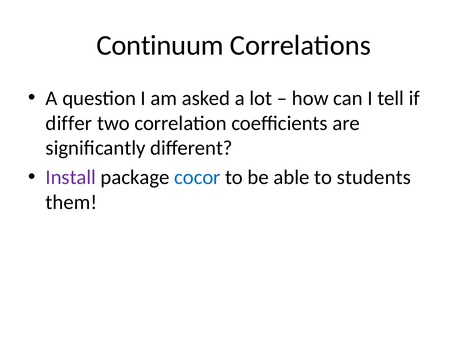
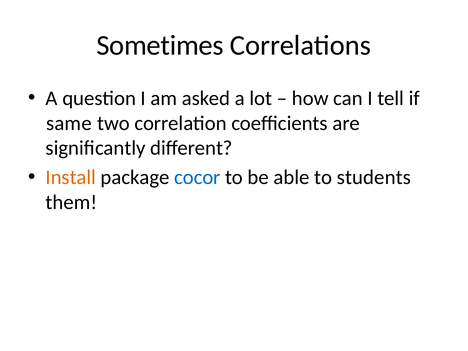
Continuum: Continuum -> Sometimes (160, 45)
differ: differ -> same (69, 123)
Install colour: purple -> orange (71, 177)
